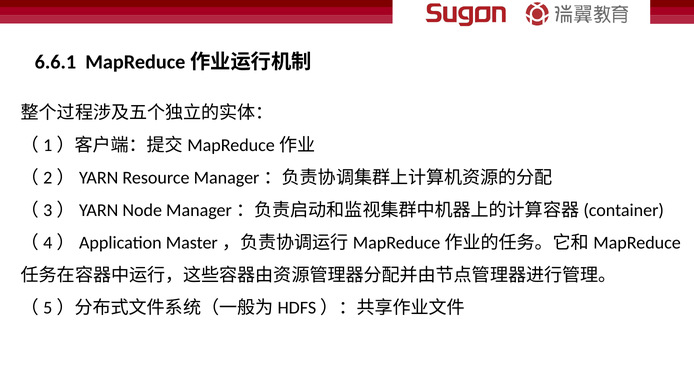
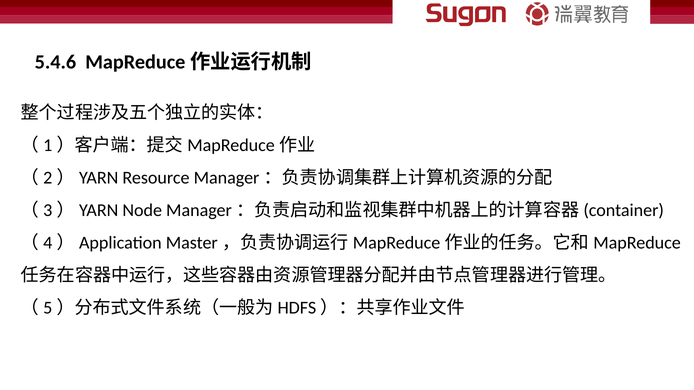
6.6.1: 6.6.1 -> 5.4.6 (55, 62)
